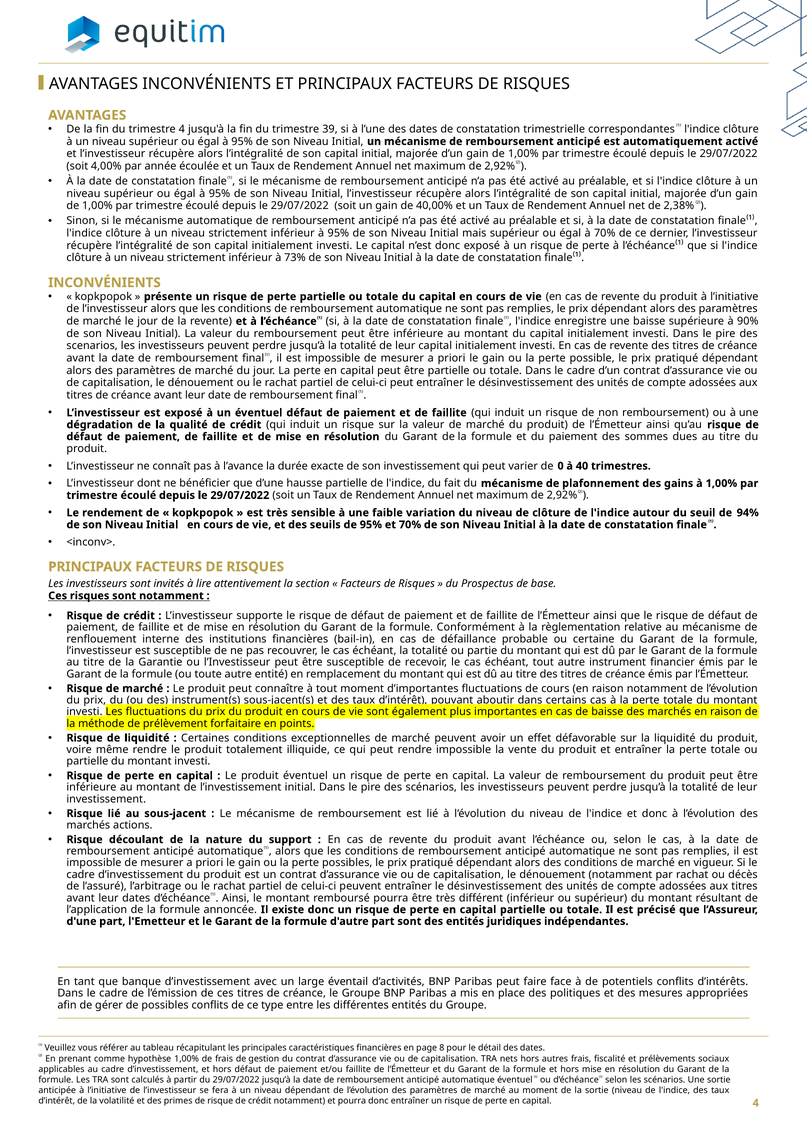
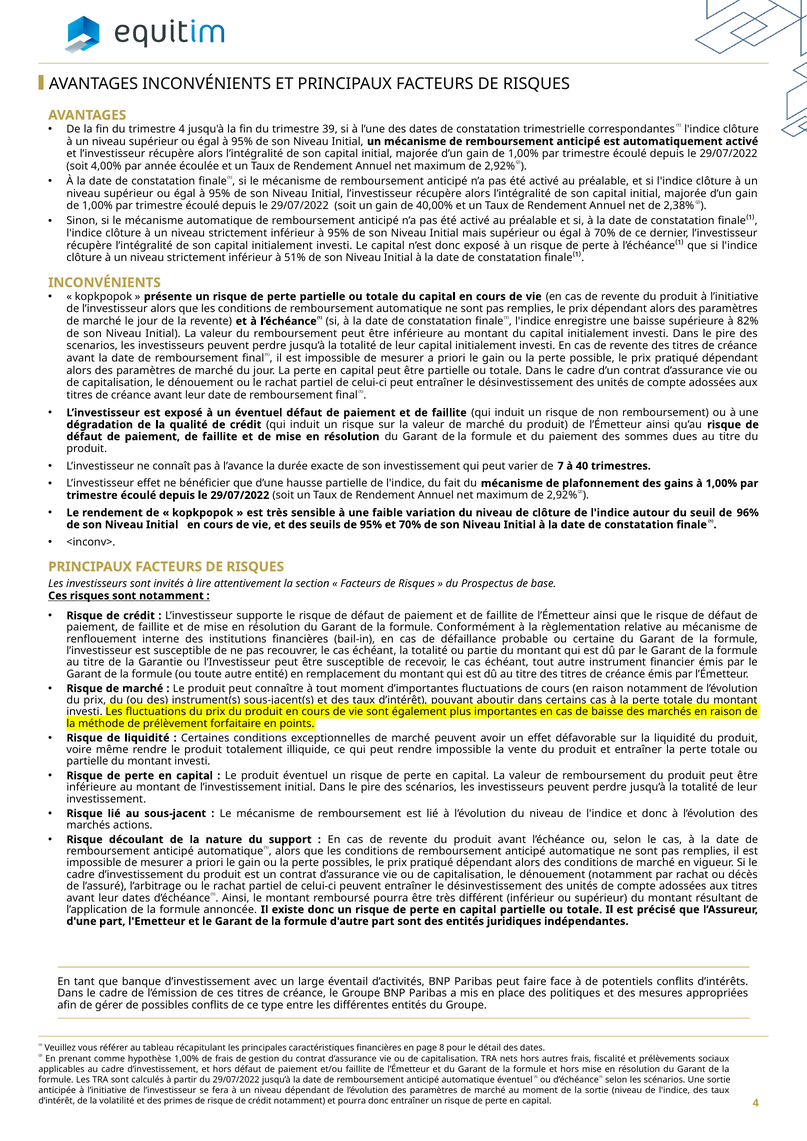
73%: 73% -> 51% (295, 258)
90%: 90% -> 82% (748, 321)
0: 0 -> 7 (561, 466)
L’investisseur dont: dont -> effet (149, 484)
94%: 94% -> 96% (748, 513)
